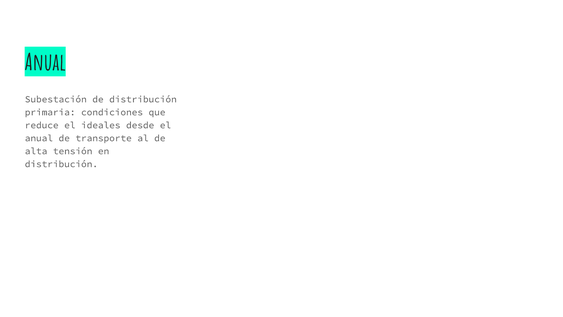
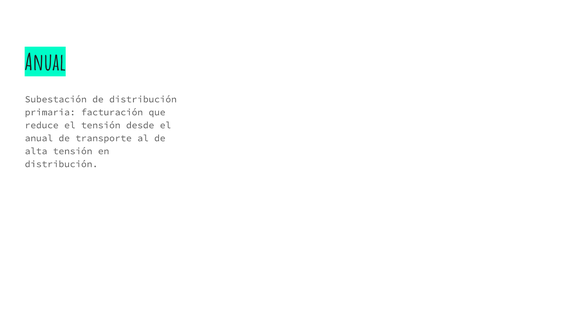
condiciones: condiciones -> facturación (112, 112)
el ideales: ideales -> tensión (101, 125)
